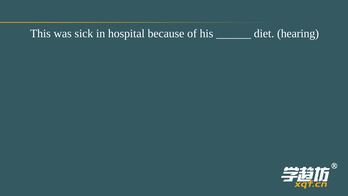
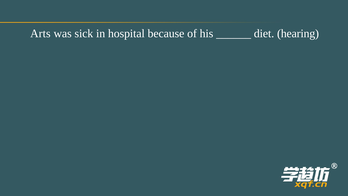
This: This -> Arts (40, 34)
